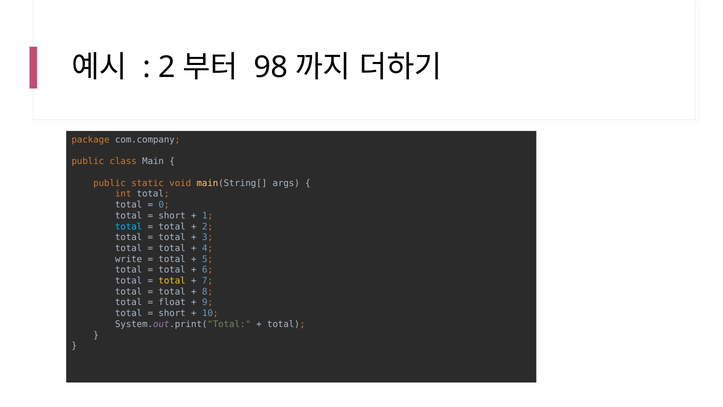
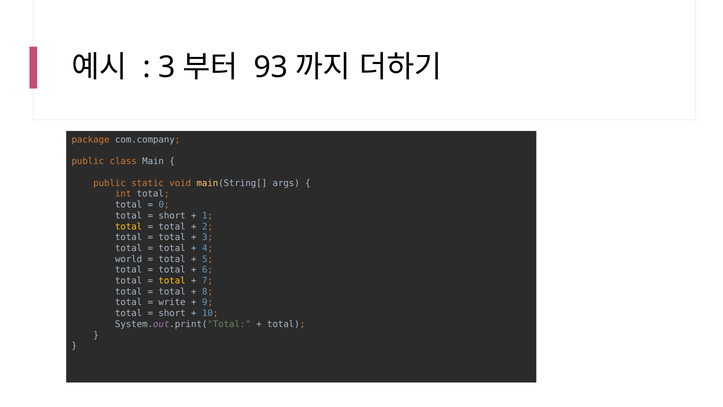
2: 2 -> 3 (167, 67)
98: 98 -> 93 (271, 67)
total colour: light blue -> yellow (129, 226)
write: write -> world (129, 259)
float: float -> write (172, 302)
